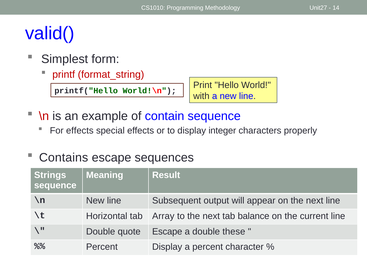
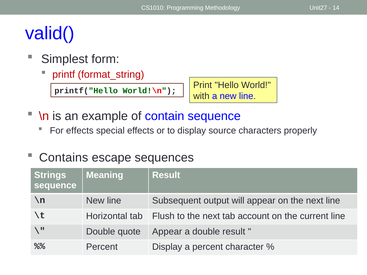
integer: integer -> source (222, 131)
Array: Array -> Flush (163, 216)
balance: balance -> account (254, 216)
quote Escape: Escape -> Appear (167, 232)
double these: these -> result (234, 232)
